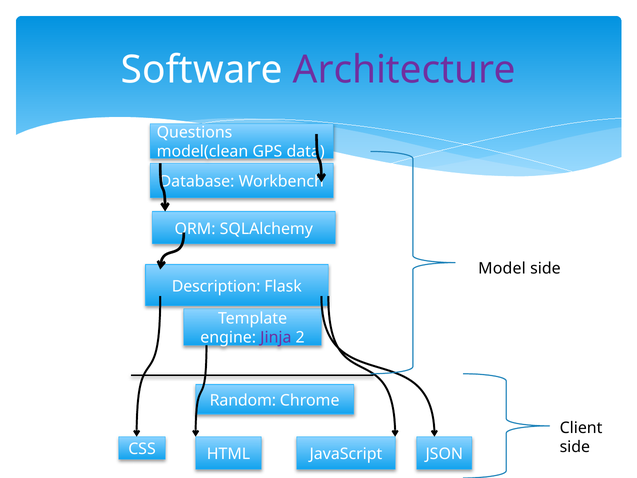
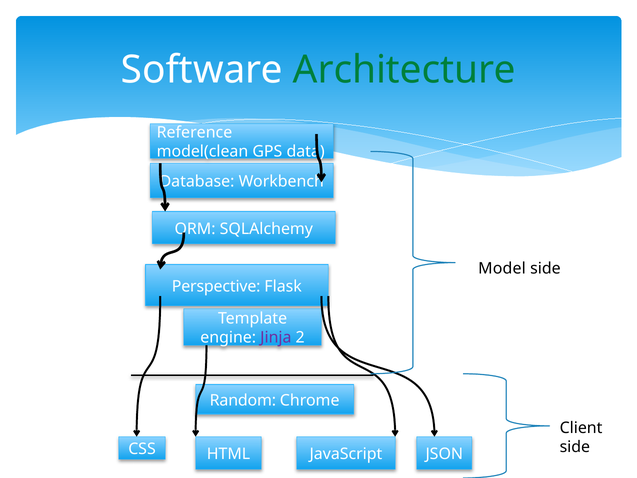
Architecture colour: purple -> green (404, 70)
Questions: Questions -> Reference (194, 132)
Description: Description -> Perspective (216, 286)
